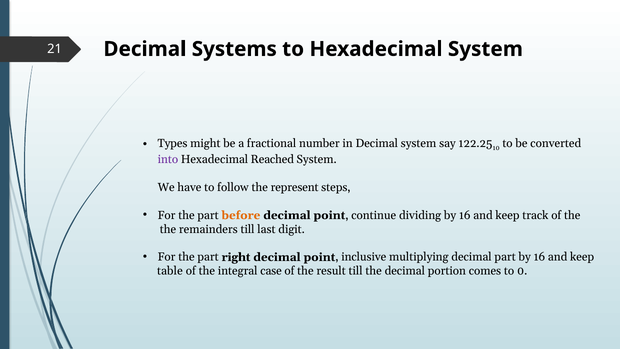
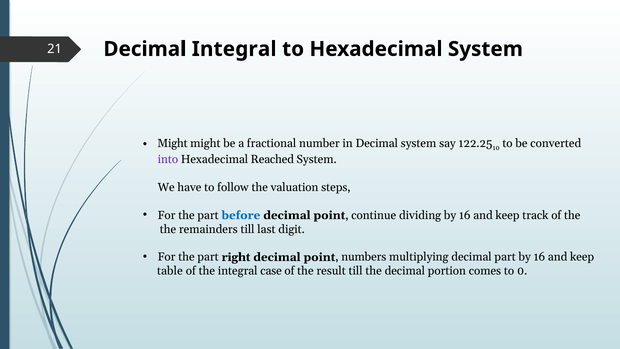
Decimal Systems: Systems -> Integral (234, 49)
Types: Types -> Might (173, 143)
represent: represent -> valuation (295, 187)
before colour: orange -> blue (241, 215)
inclusive: inclusive -> numbers (364, 257)
